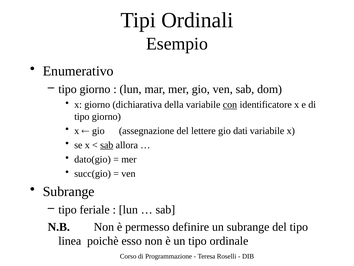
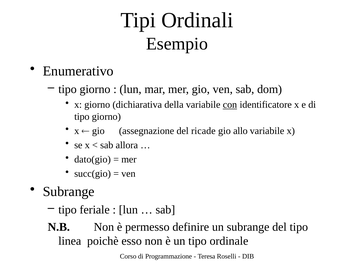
lettere: lettere -> ricade (203, 131)
dati: dati -> allo (240, 131)
sab underline: present -> none (107, 145)
